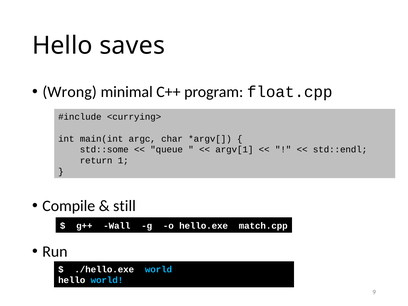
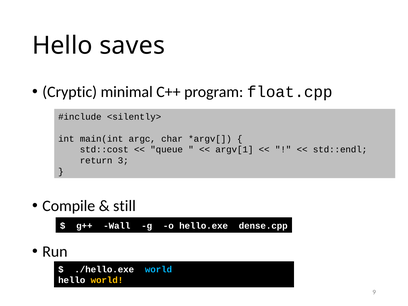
Wrong: Wrong -> Cryptic (70, 92)
<currying>: <currying> -> <silently> (134, 117)
std::some: std::some -> std::cost (104, 150)
1: 1 -> 3 (123, 160)
match.cpp: match.cpp -> dense.cpp (263, 226)
world colour: light blue -> yellow (107, 280)
